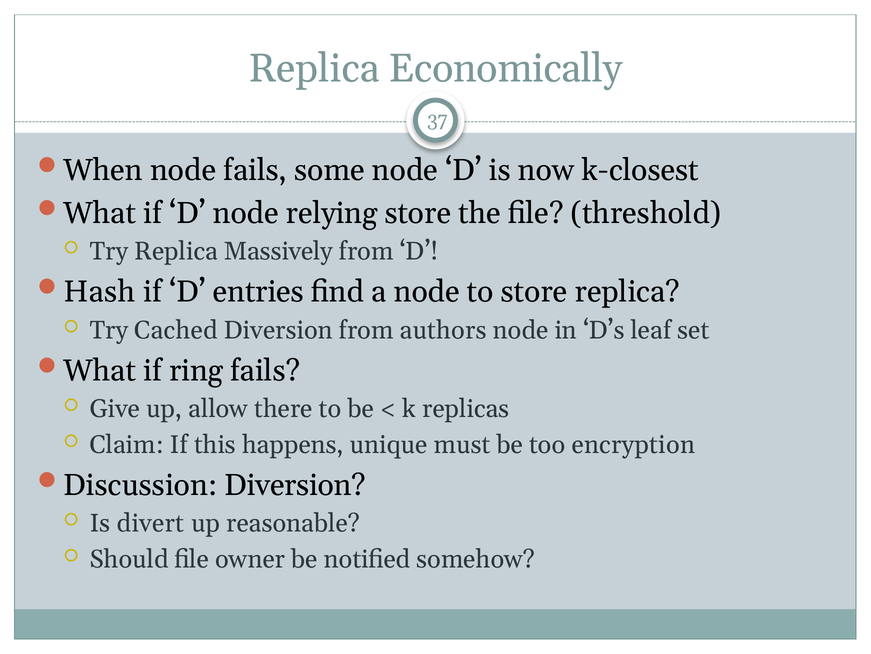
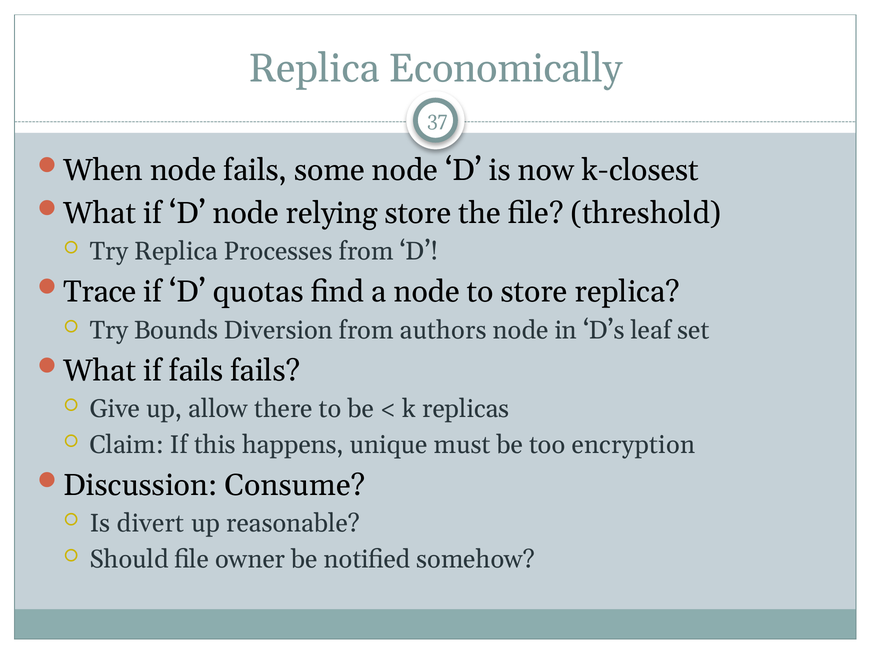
Massively: Massively -> Processes (278, 251)
Hash: Hash -> Trace (100, 291)
entries: entries -> quotas (258, 291)
Cached: Cached -> Bounds (176, 330)
if ring: ring -> fails (196, 370)
Discussion Diversion: Diversion -> Consume (295, 485)
